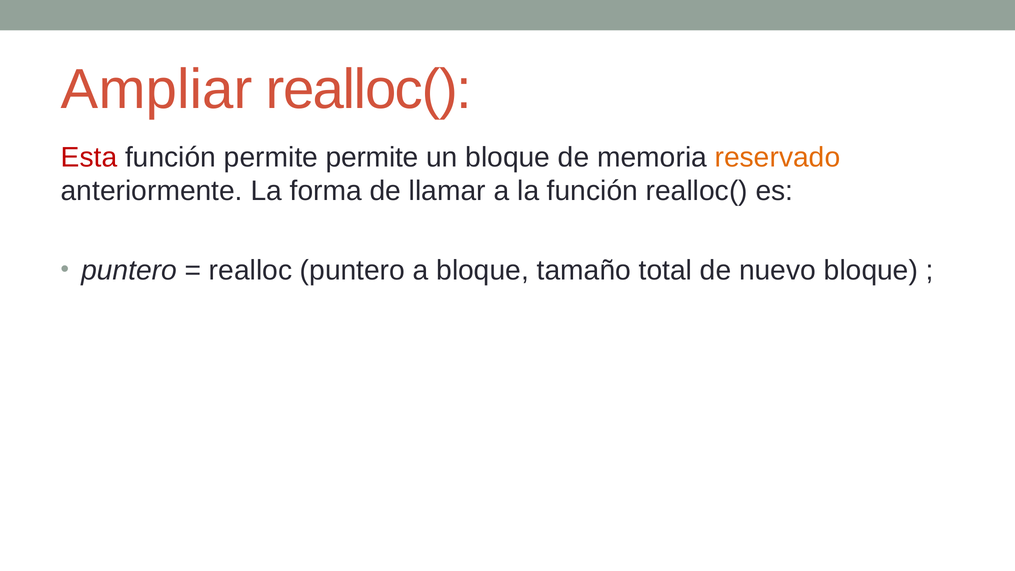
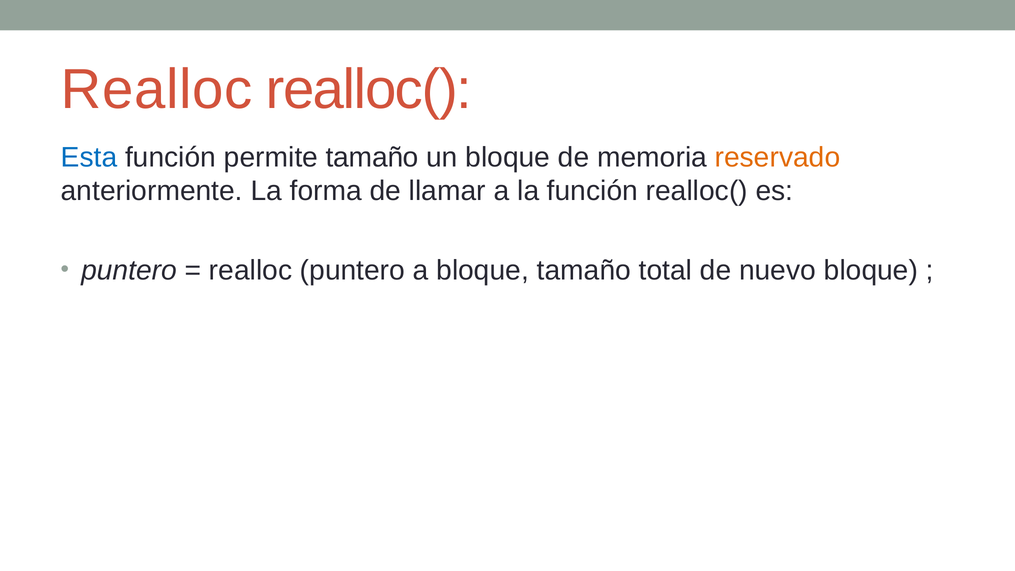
Ampliar: Ampliar -> Realloc (157, 90)
Esta colour: red -> blue (89, 157)
permite permite: permite -> tamaño (372, 157)
